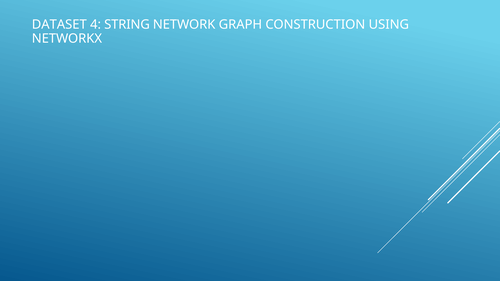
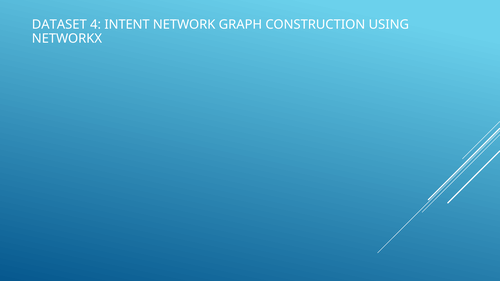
STRING: STRING -> INTENT (127, 25)
